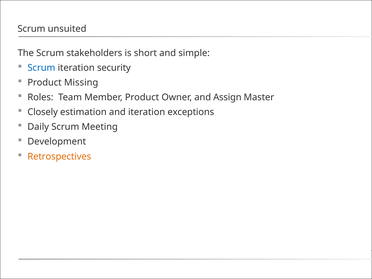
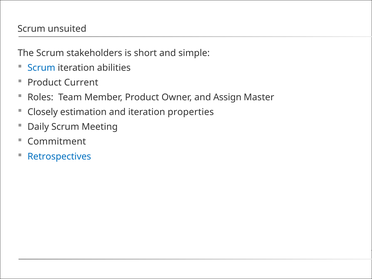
security: security -> abilities (114, 68)
Missing: Missing -> Current (81, 82)
exceptions: exceptions -> properties (191, 112)
Development: Development -> Commitment (57, 142)
Retrospectives colour: orange -> blue (59, 156)
